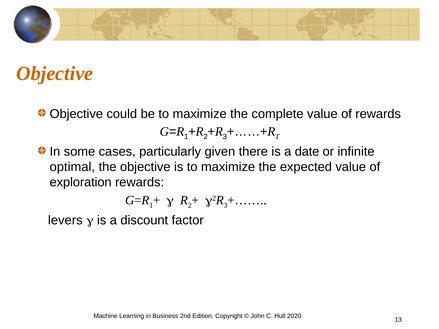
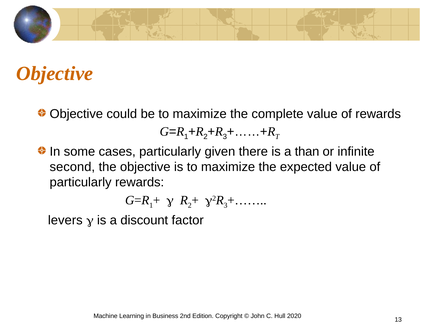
date: date -> than (307, 152)
optimal: optimal -> second (72, 167)
exploration: exploration -> particularly (81, 183)
